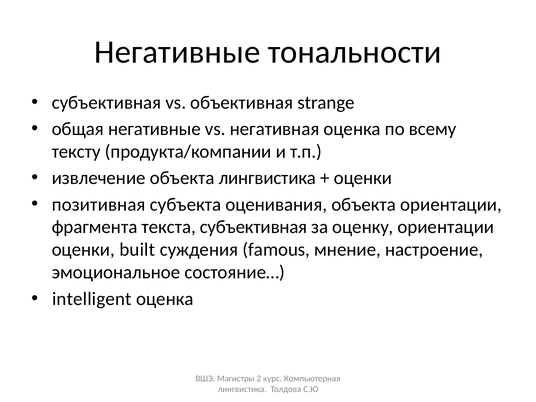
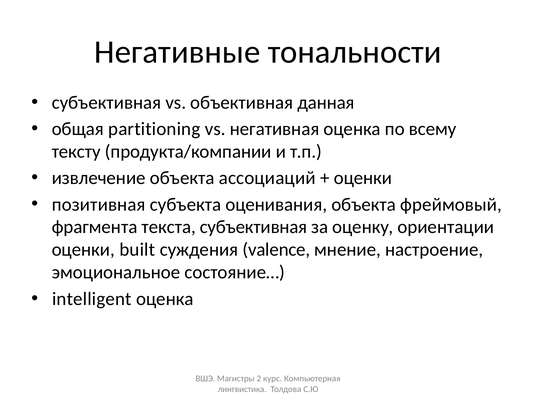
strange: strange -> данная (326, 102)
общая негативные: негативные -> partitioning (154, 129)
объекта лингвистика: лингвистика -> ассоциаций (267, 178)
объекта ориентации: ориентации -> фреймовый (451, 204)
famous: famous -> valence (276, 250)
